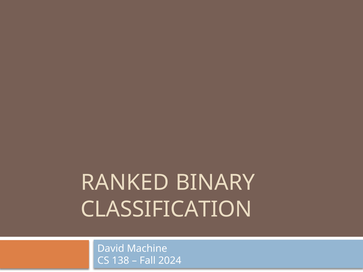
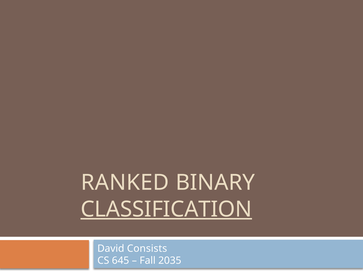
CLASSIFICATION underline: none -> present (166, 209)
Machine: Machine -> Consists (147, 249)
138: 138 -> 645 (121, 261)
2024: 2024 -> 2035 (170, 261)
